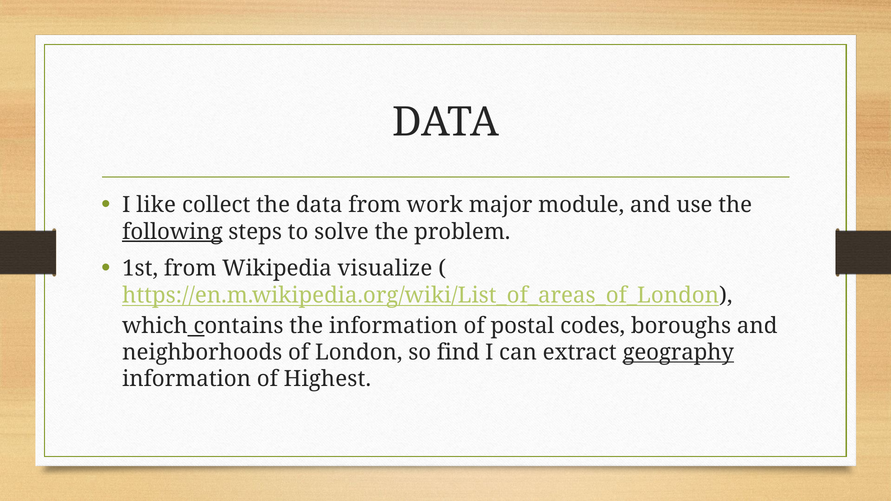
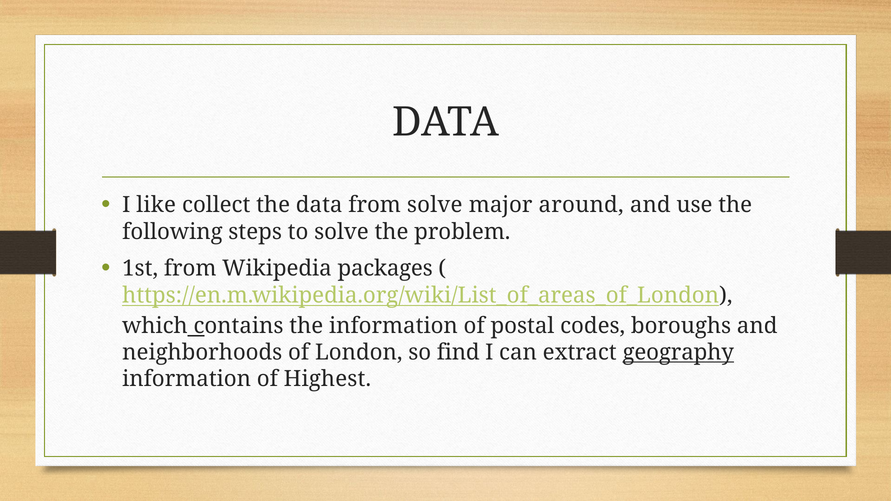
from work: work -> solve (435, 205)
module: module -> around (581, 205)
following underline: present -> none (172, 232)
visualize: visualize -> packages (385, 269)
